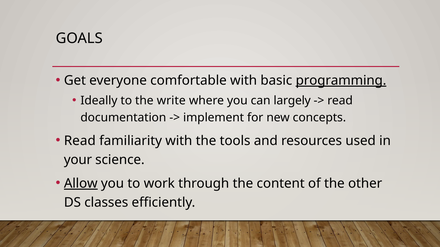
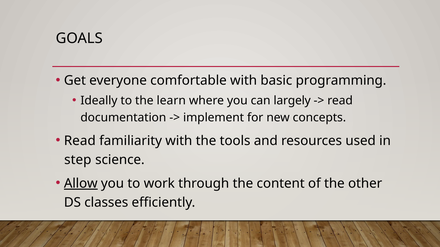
programming underline: present -> none (341, 81)
write: write -> learn (171, 101)
your: your -> step (78, 160)
